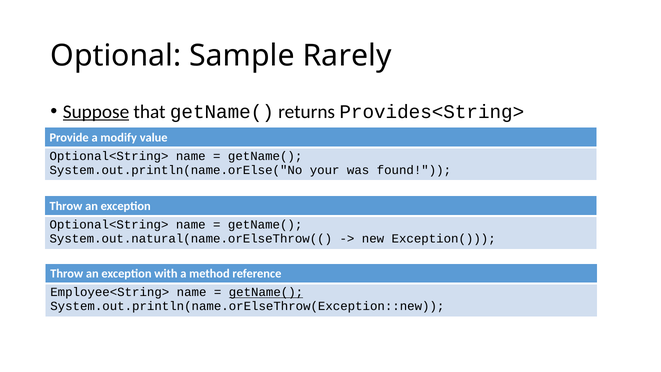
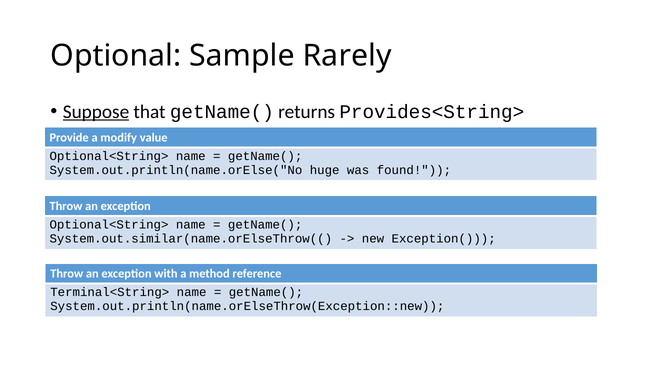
your: your -> huge (325, 170)
System.out.natural(name.orElseThrow((: System.out.natural(name.orElseThrow(( -> System.out.similar(name.orElseThrow(( (191, 239)
Employee<String>: Employee<String> -> Terminal<String> (110, 292)
getName( underline: present -> none (266, 292)
